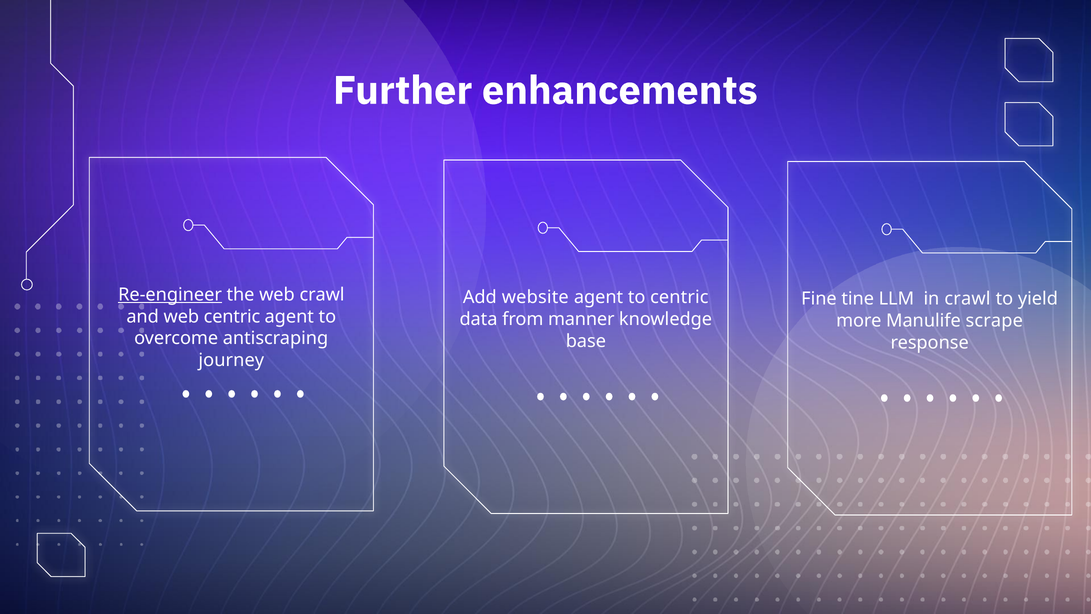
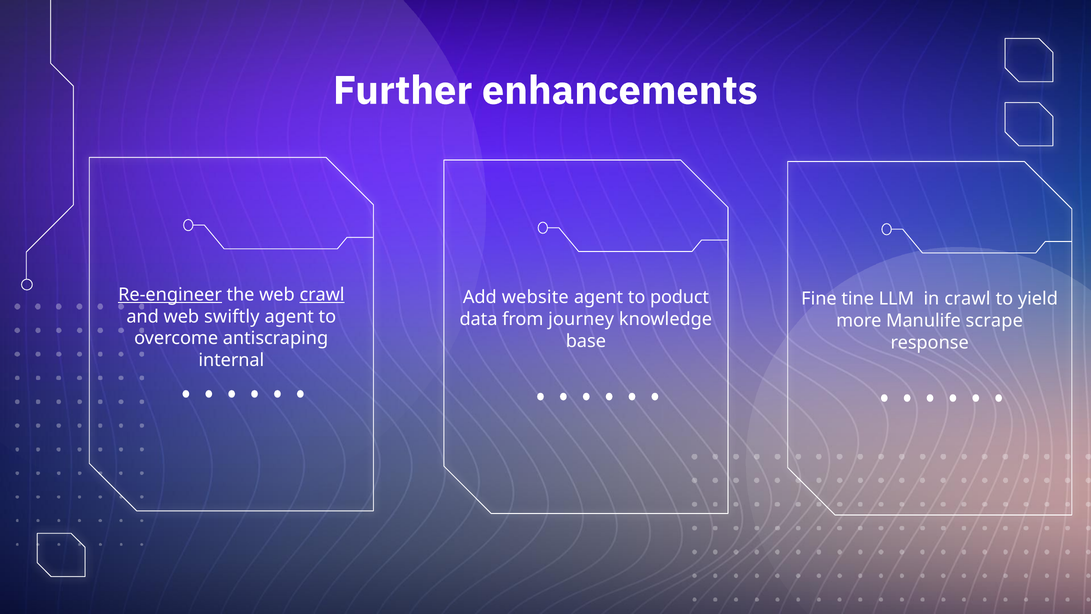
crawl underline: none -> present (322, 295)
to centric: centric -> poduct (680, 297)
web centric: centric -> swiftly (232, 316)
manner: manner -> journey (581, 319)
journey: journey -> internal (231, 360)
